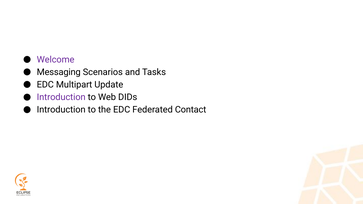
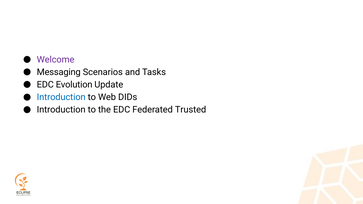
Multipart: Multipart -> Evolution (74, 85)
Introduction colour: purple -> blue (61, 97)
Contact: Contact -> Trusted (191, 110)
